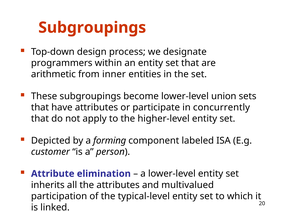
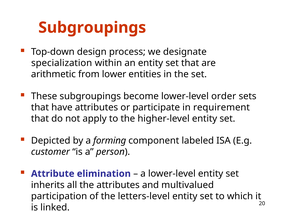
programmers: programmers -> specialization (62, 63)
inner: inner -> lower (114, 74)
union: union -> order (224, 96)
concurrently: concurrently -> requirement (221, 108)
typical-level: typical-level -> letters-level (144, 197)
